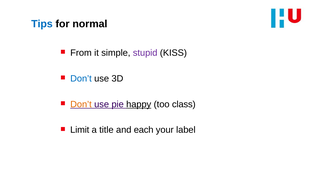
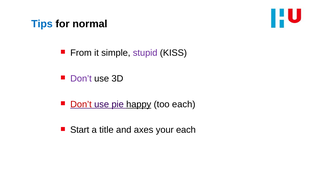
Don’t colour: blue -> purple (81, 79)
Don’t colour: orange -> red (81, 104)
too class: class -> each (184, 104)
Limit: Limit -> Start (80, 130)
each: each -> axes (144, 130)
your label: label -> each (186, 130)
